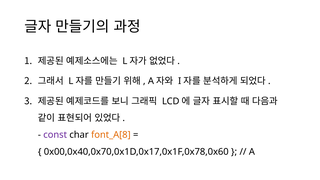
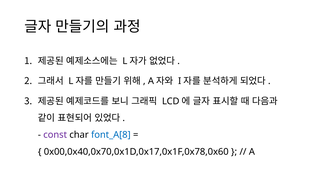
font_A[8 colour: orange -> blue (111, 135)
